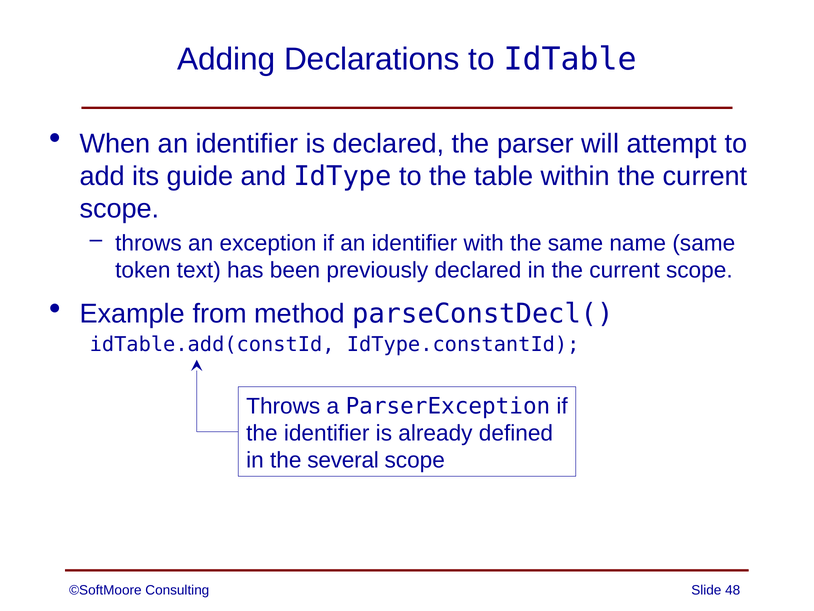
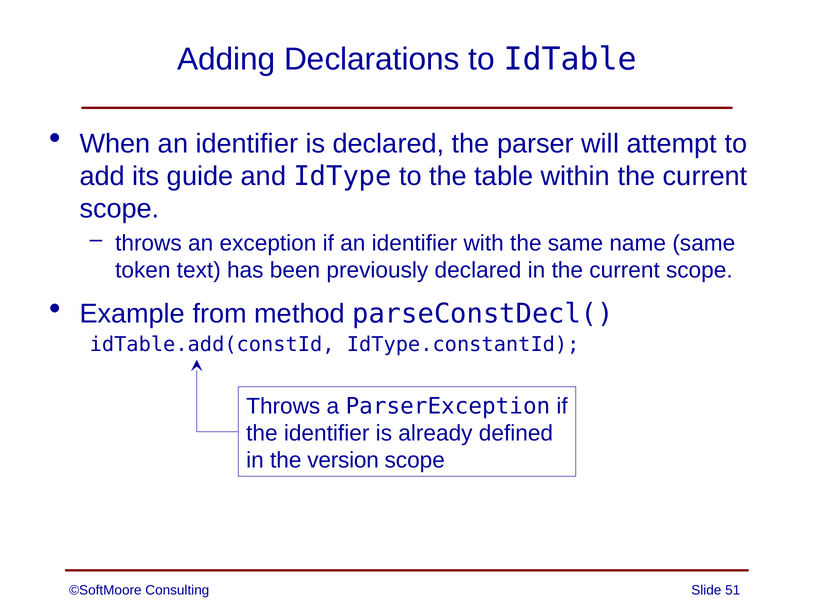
several: several -> version (343, 460)
48: 48 -> 51 (733, 590)
